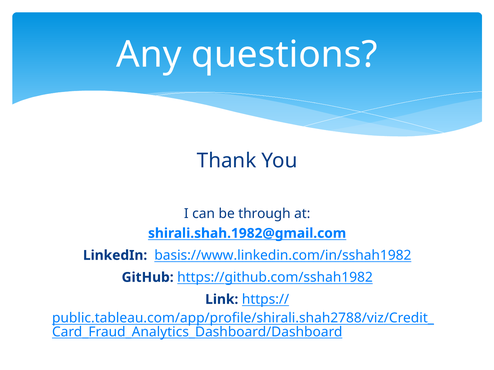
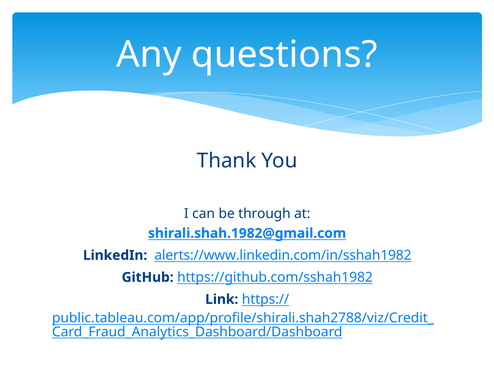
basis://www.linkedin.com/in/sshah1982: basis://www.linkedin.com/in/sshah1982 -> alerts://www.linkedin.com/in/sshah1982 (283, 256)
